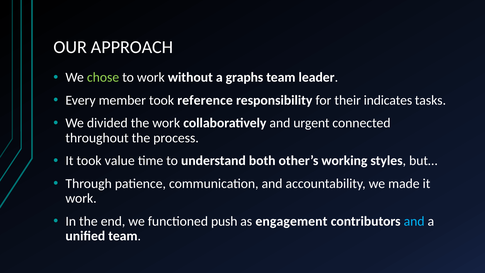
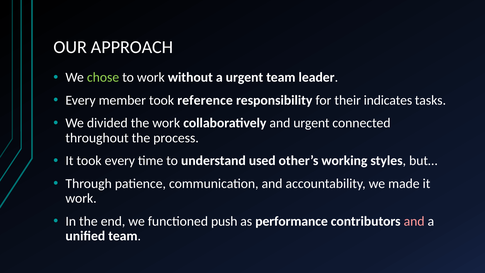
a graphs: graphs -> urgent (244, 77)
took value: value -> every (120, 161)
both: both -> used (262, 161)
engagement: engagement -> performance (292, 221)
and colour: light blue -> pink (414, 221)
